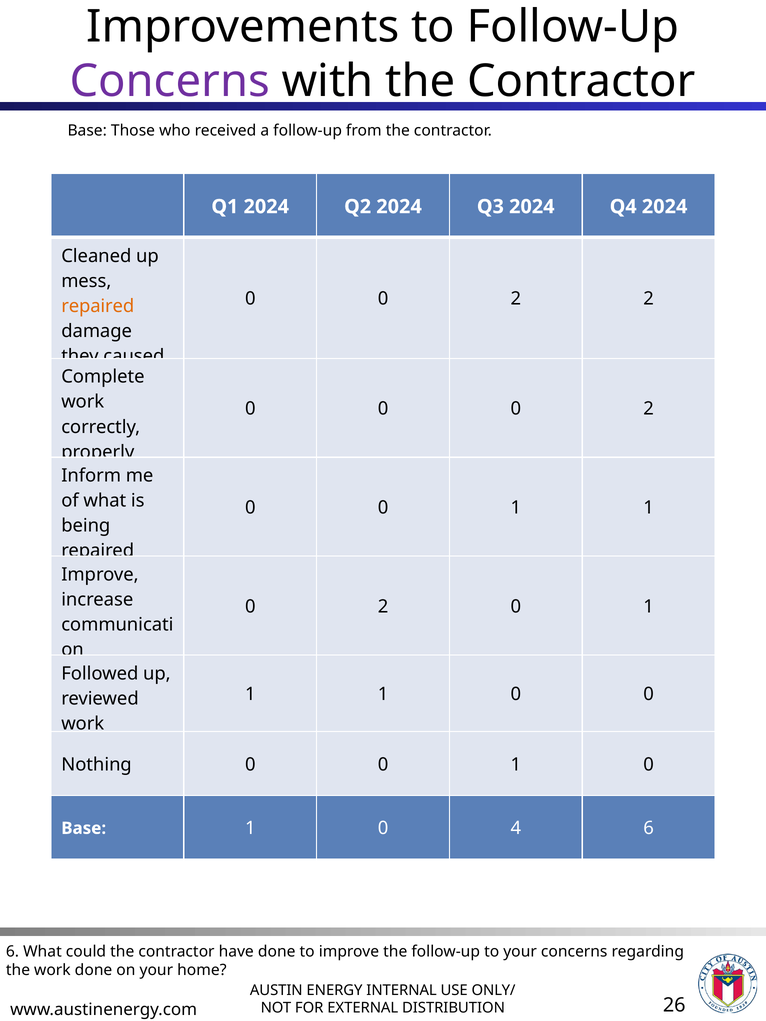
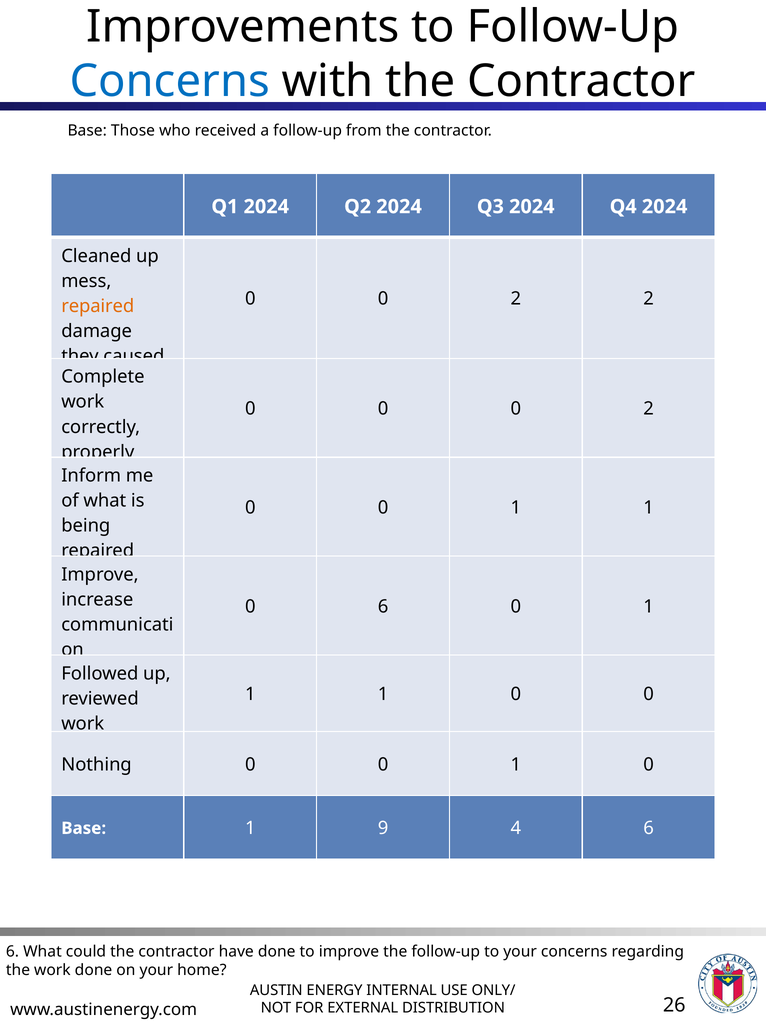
Concerns colour: purple -> blue (170, 81)
2: 2 -> 6 (383, 607)
Base 1 0: 0 -> 9 (383, 829)
